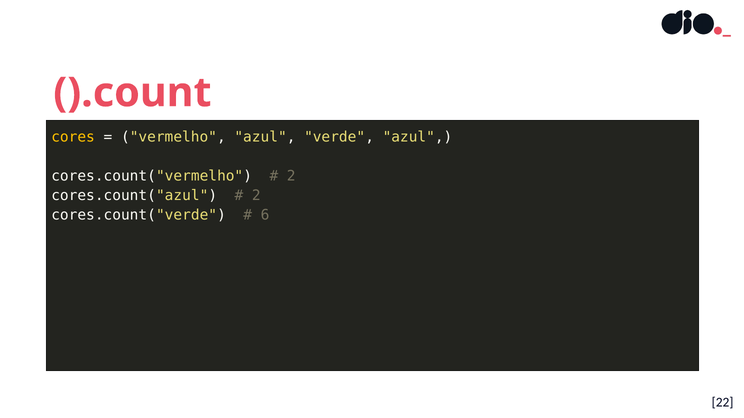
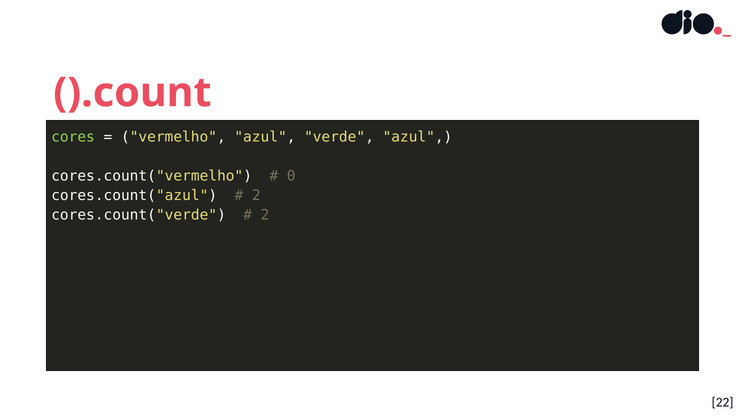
cores colour: yellow -> light green (73, 137)
2: 2 -> 0 (291, 176)
6: 6 -> 2 (265, 215)
